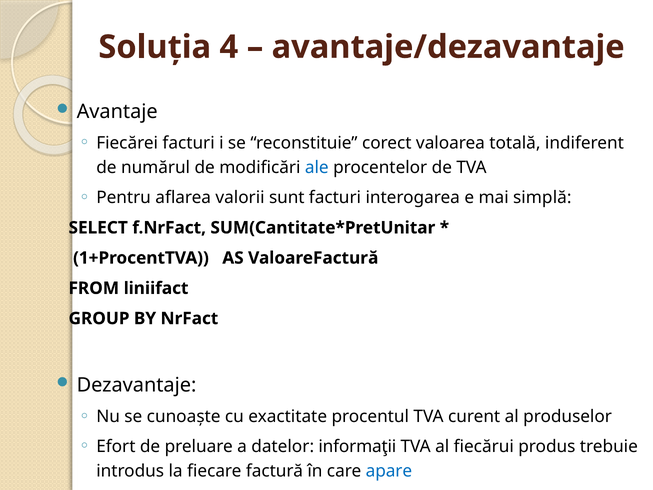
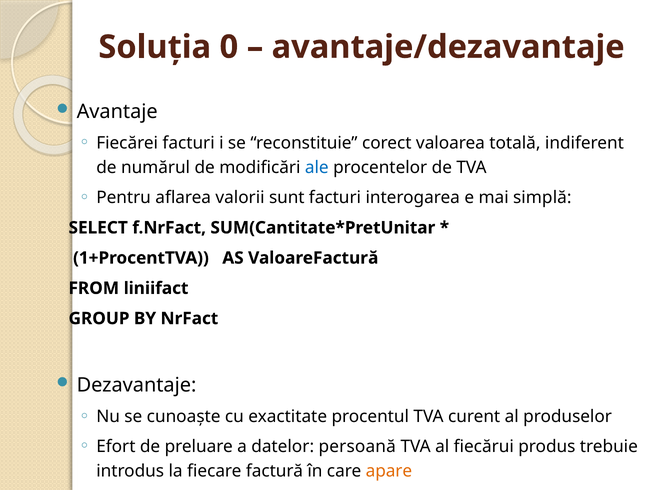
4: 4 -> 0 (229, 47)
informaţii: informaţii -> persoană (357, 446)
apare colour: blue -> orange (389, 471)
